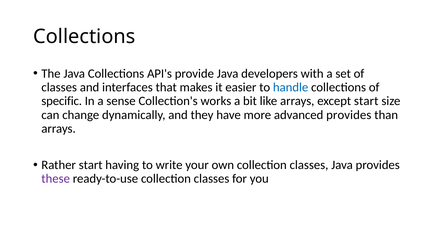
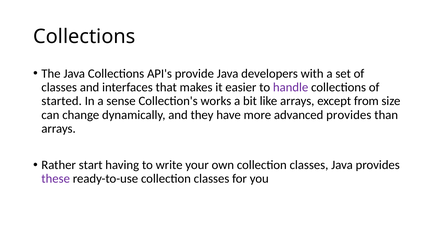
handle colour: blue -> purple (291, 87)
specific: specific -> started (62, 101)
except start: start -> from (366, 101)
